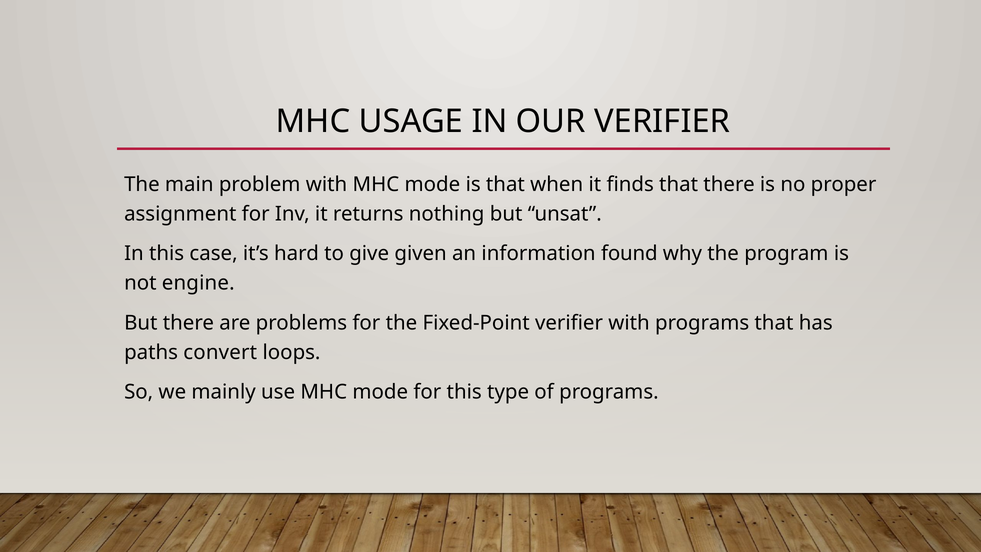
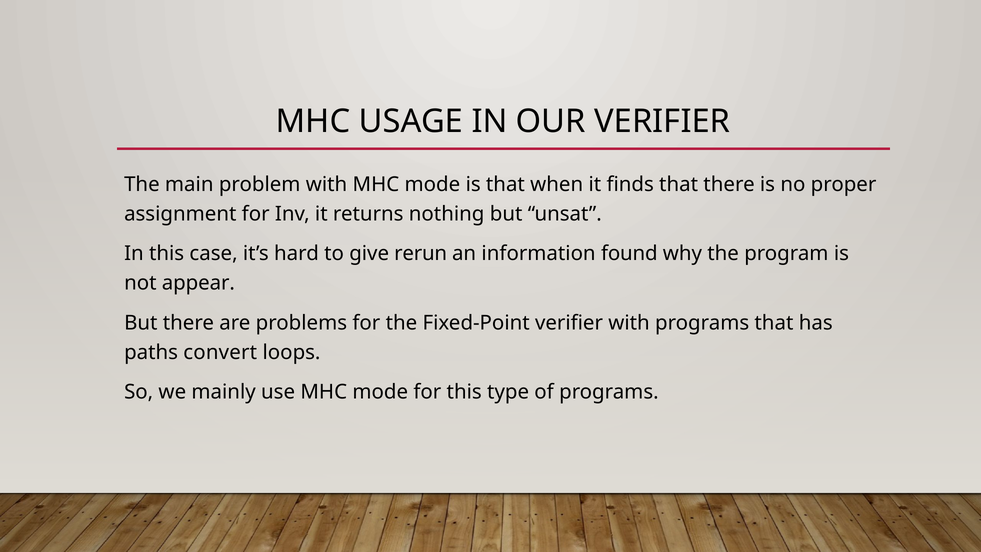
given: given -> rerun (421, 254)
engine: engine -> appear (198, 283)
